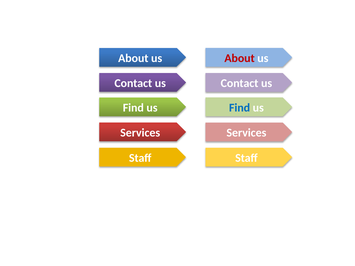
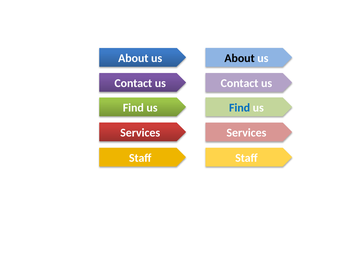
About colour: red -> black (240, 58)
